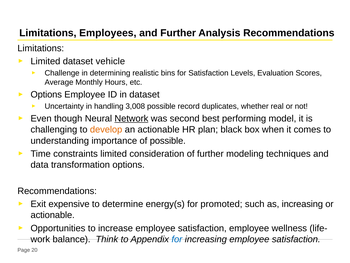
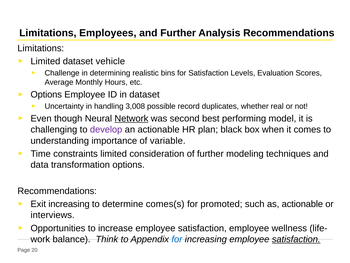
develop colour: orange -> purple (106, 129)
of possible: possible -> variable (168, 141)
Exit expensive: expensive -> increasing (69, 204)
energy(s: energy(s -> comes(s (165, 204)
as increasing: increasing -> actionable (302, 204)
actionable: actionable -> interviews (53, 215)
satisfaction underline: none -> present (296, 239)
